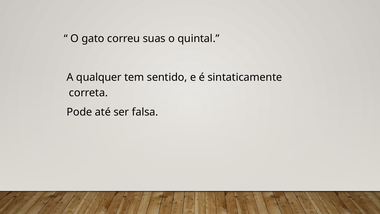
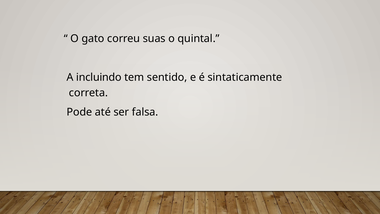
qualquer: qualquer -> incluindo (99, 77)
